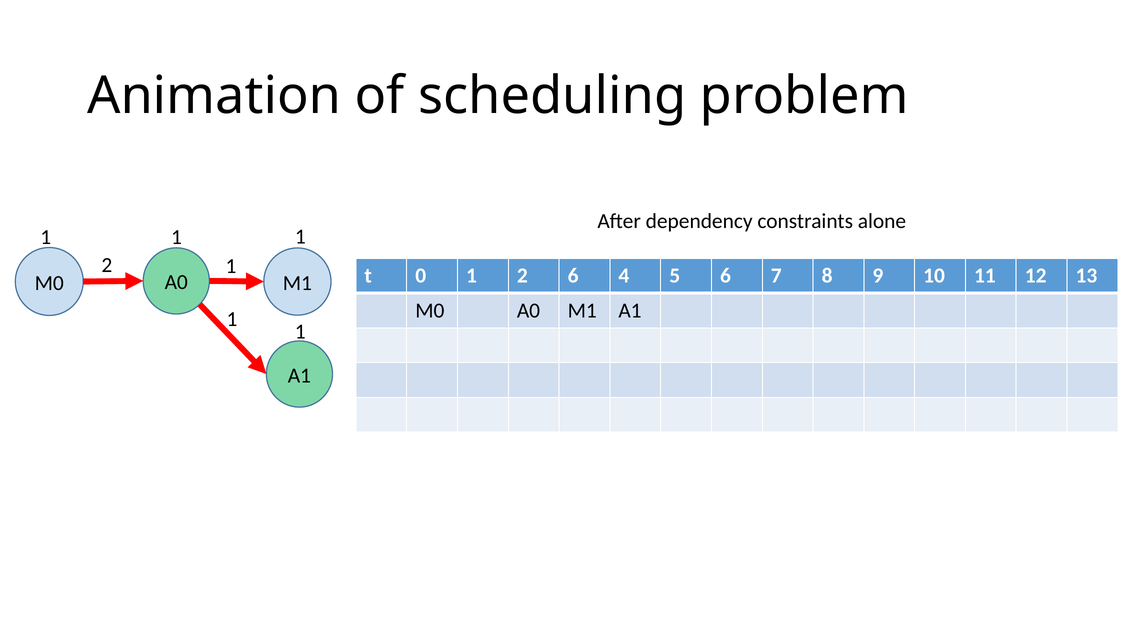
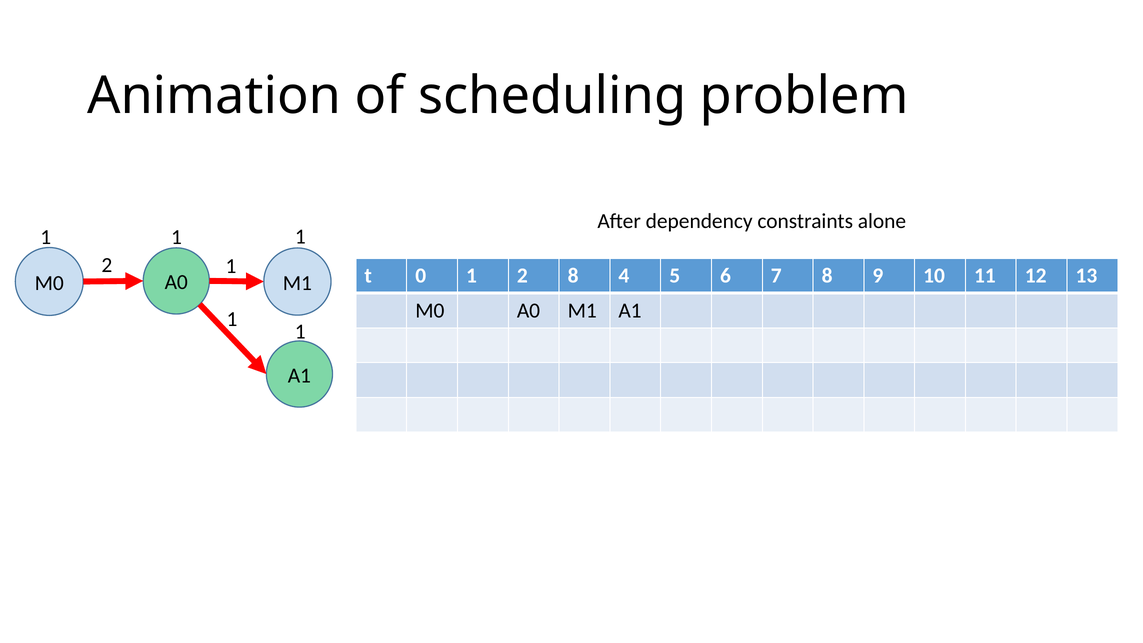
2 6: 6 -> 8 (573, 276)
